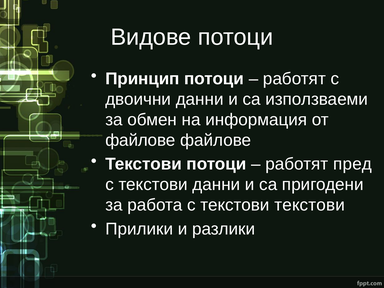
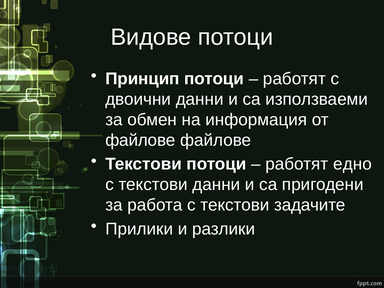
пред: пред -> едно (353, 164)
текстови текстови: текстови -> задачите (310, 205)
